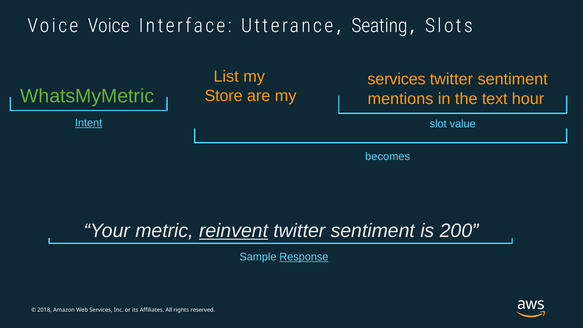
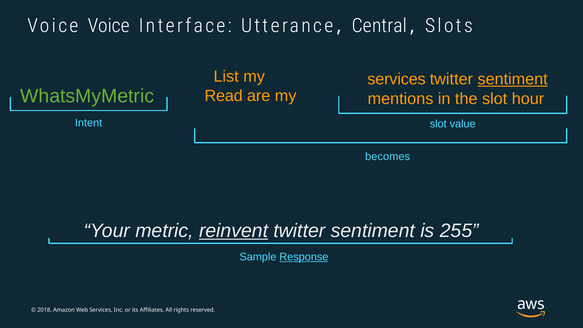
Seating: Seating -> Central (379, 26)
sentiment underline: none -> present (513, 79)
Store: Store -> Read (224, 96)
the text: text -> slot (495, 99)
Intent underline: present -> none (89, 123)
200: 200 -> 255 (459, 231)
